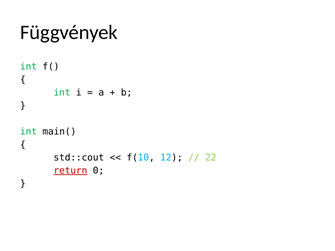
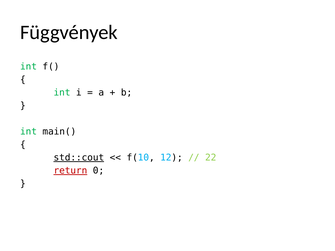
std::cout underline: none -> present (79, 158)
